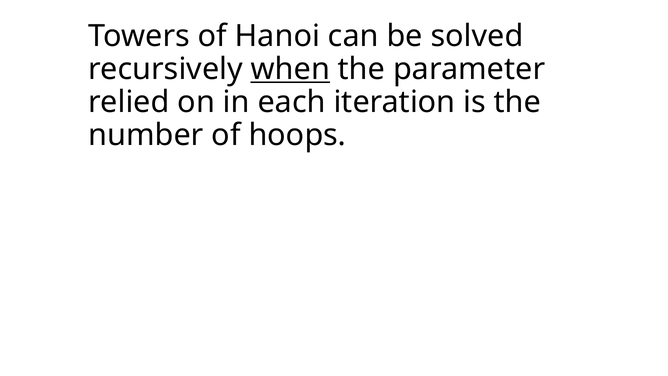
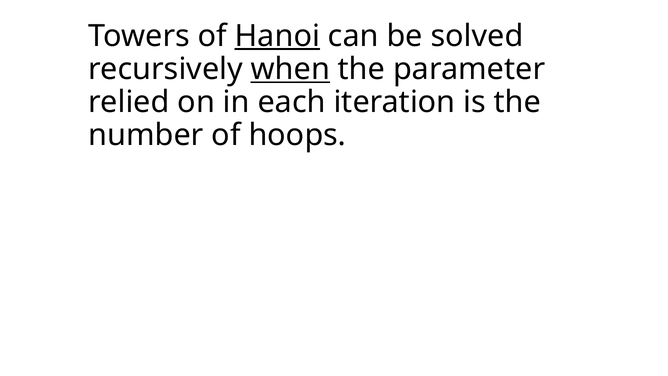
Hanoi underline: none -> present (277, 36)
